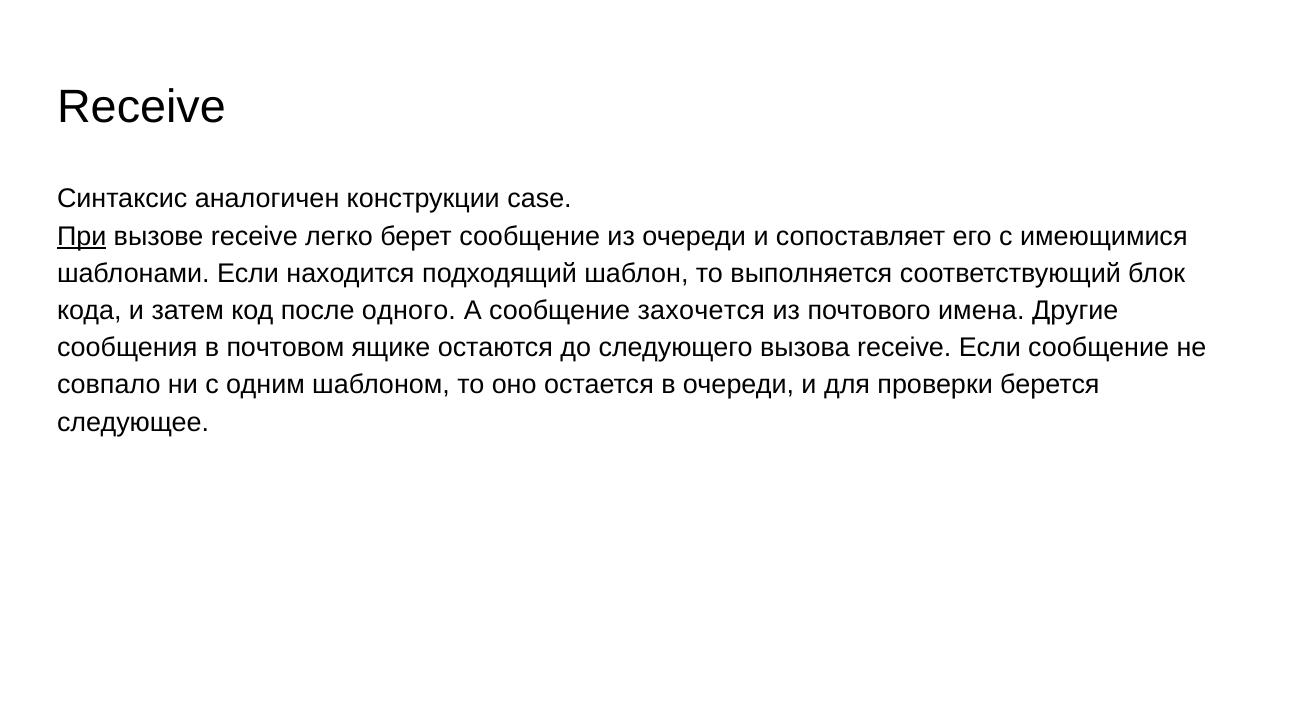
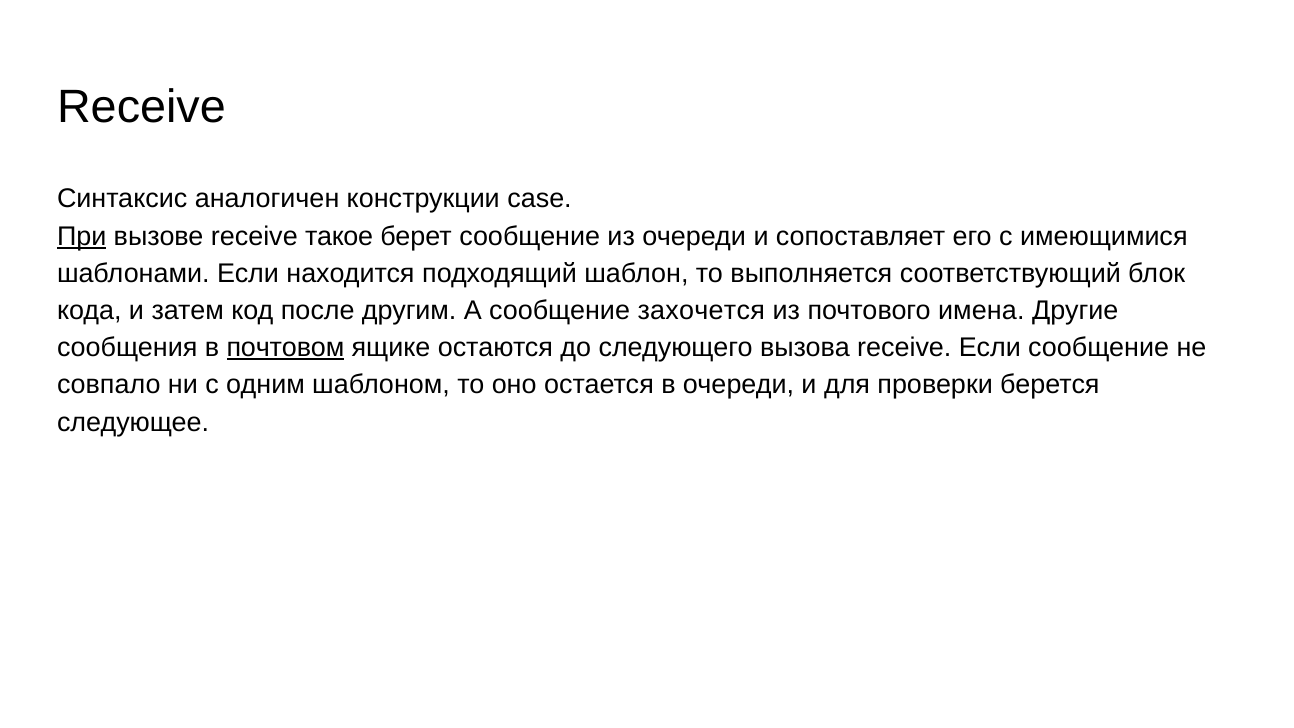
легко: легко -> такое (339, 236)
одного: одного -> другим (409, 310)
почтовом underline: none -> present (285, 348)
